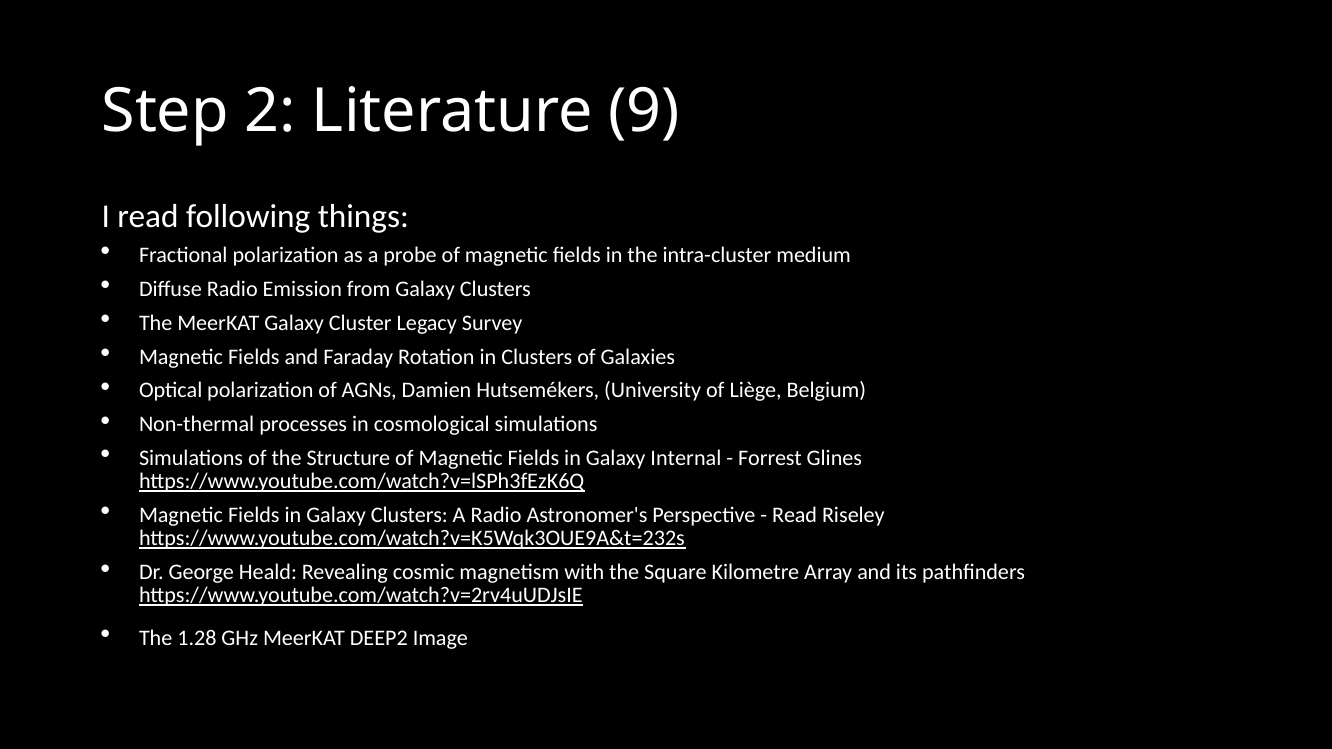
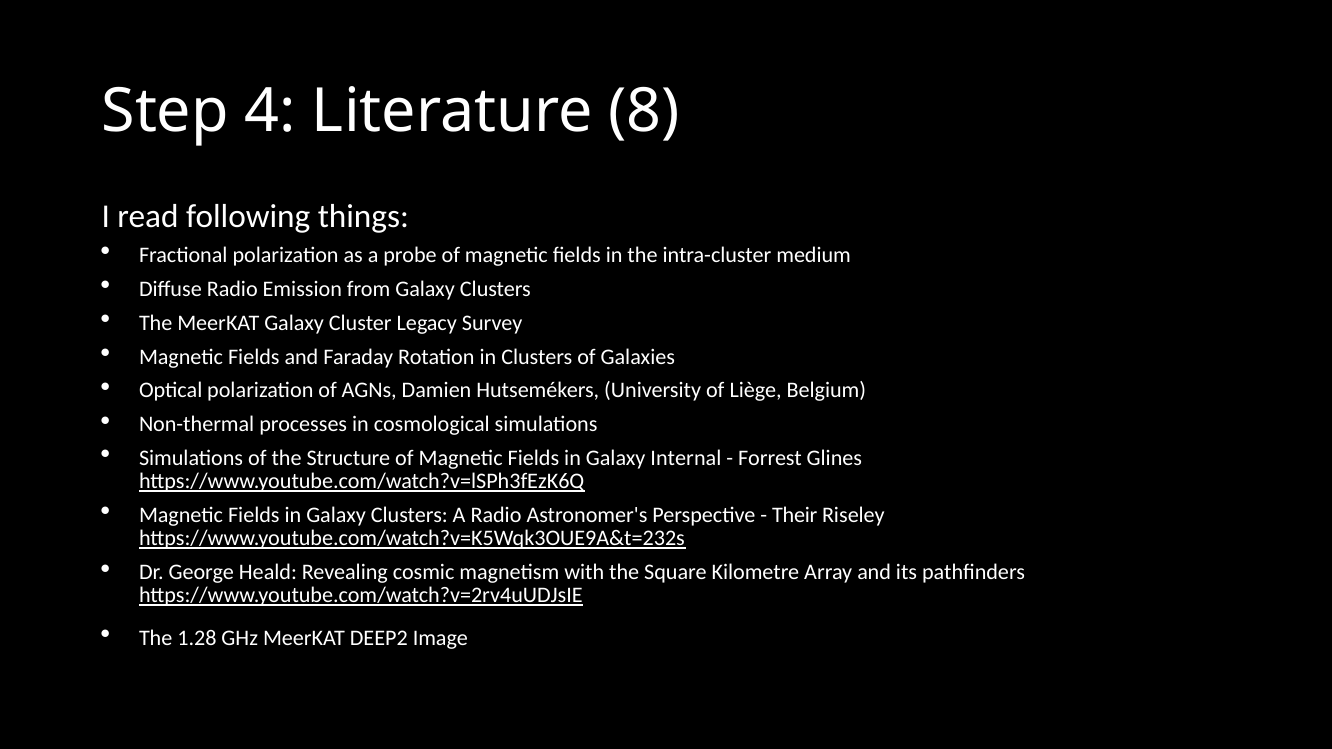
2: 2 -> 4 (271, 112)
9: 9 -> 8 (644, 112)
Read: Read -> Their (795, 516)
